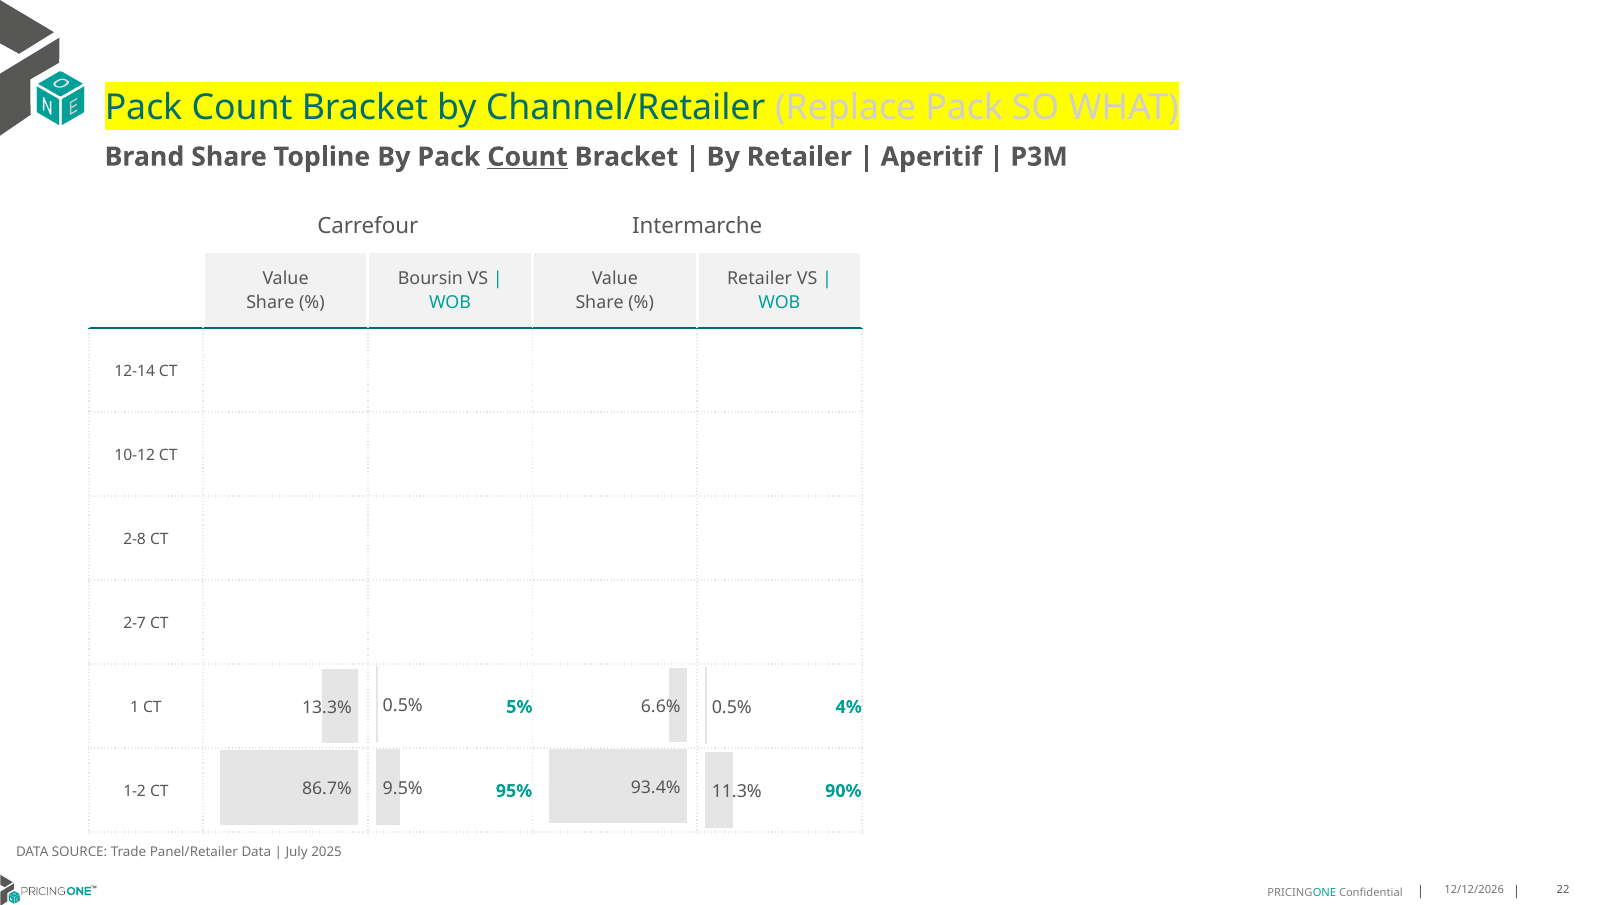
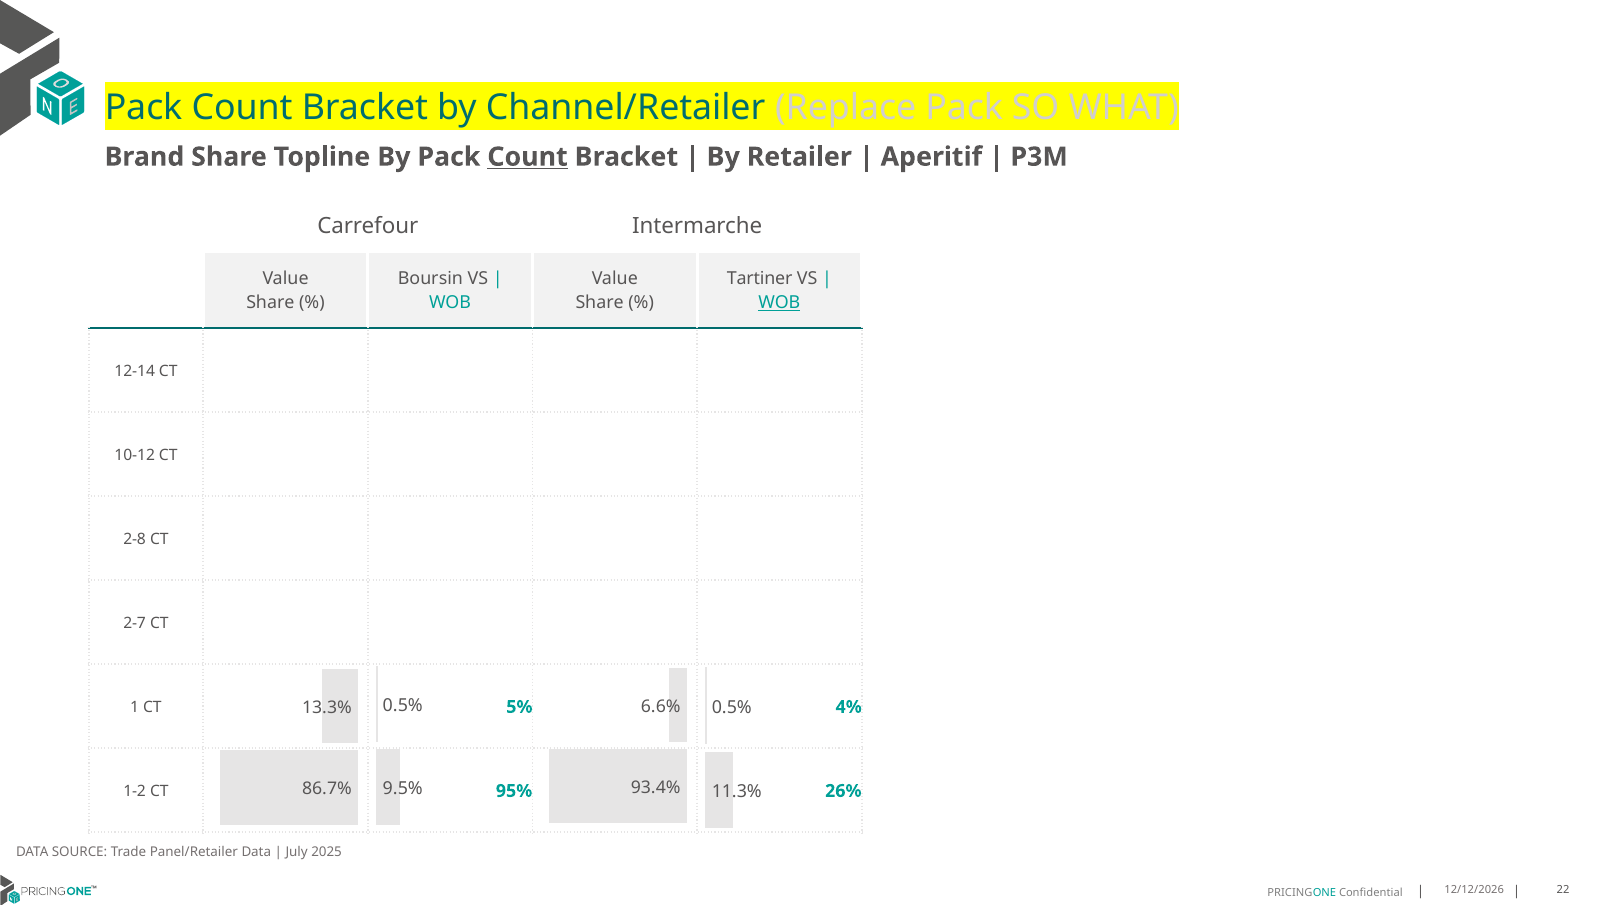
Retailer: Retailer -> Tartiner (760, 278)
WOB underline: none -> present (779, 303)
90%: 90% -> 26% (843, 791)
